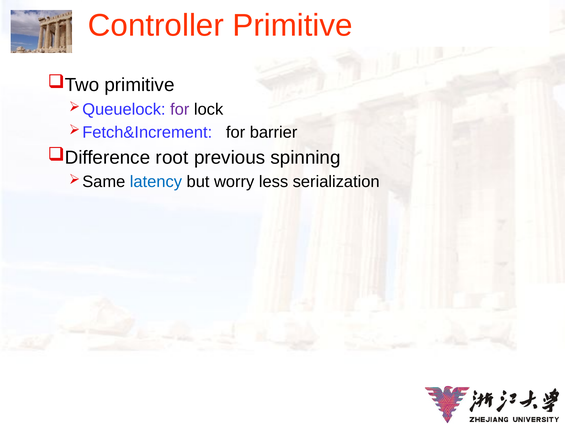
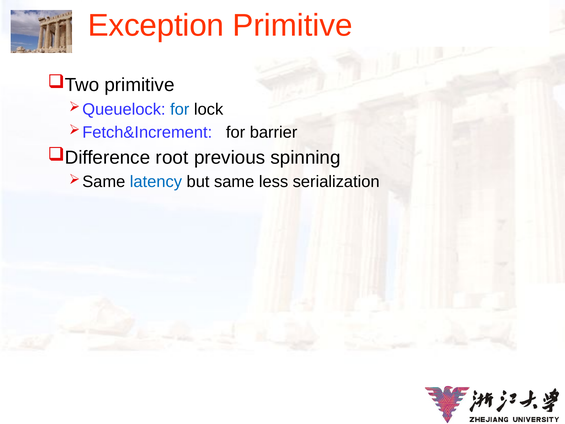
Controller: Controller -> Exception (156, 26)
for colour: purple -> blue (180, 109)
worry: worry -> same (234, 182)
